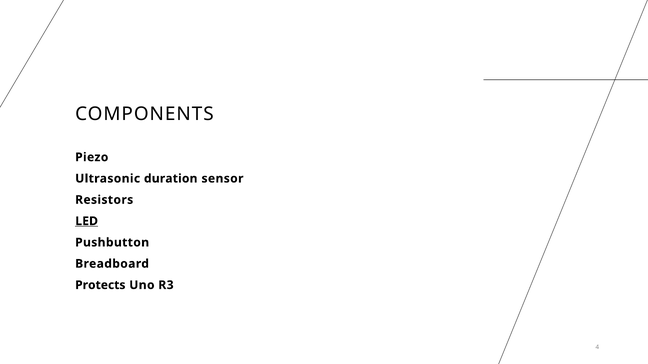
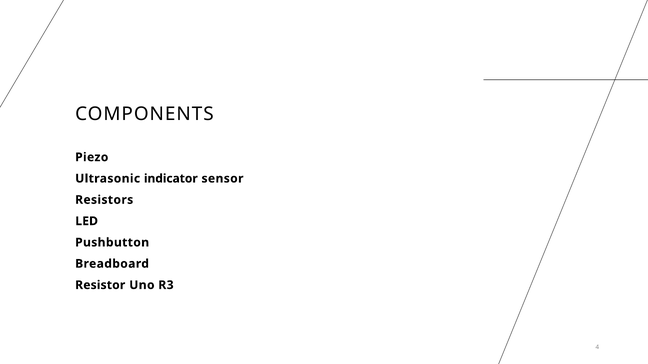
duration: duration -> indicator (171, 179)
LED underline: present -> none (87, 221)
Protects: Protects -> Resistor (100, 285)
